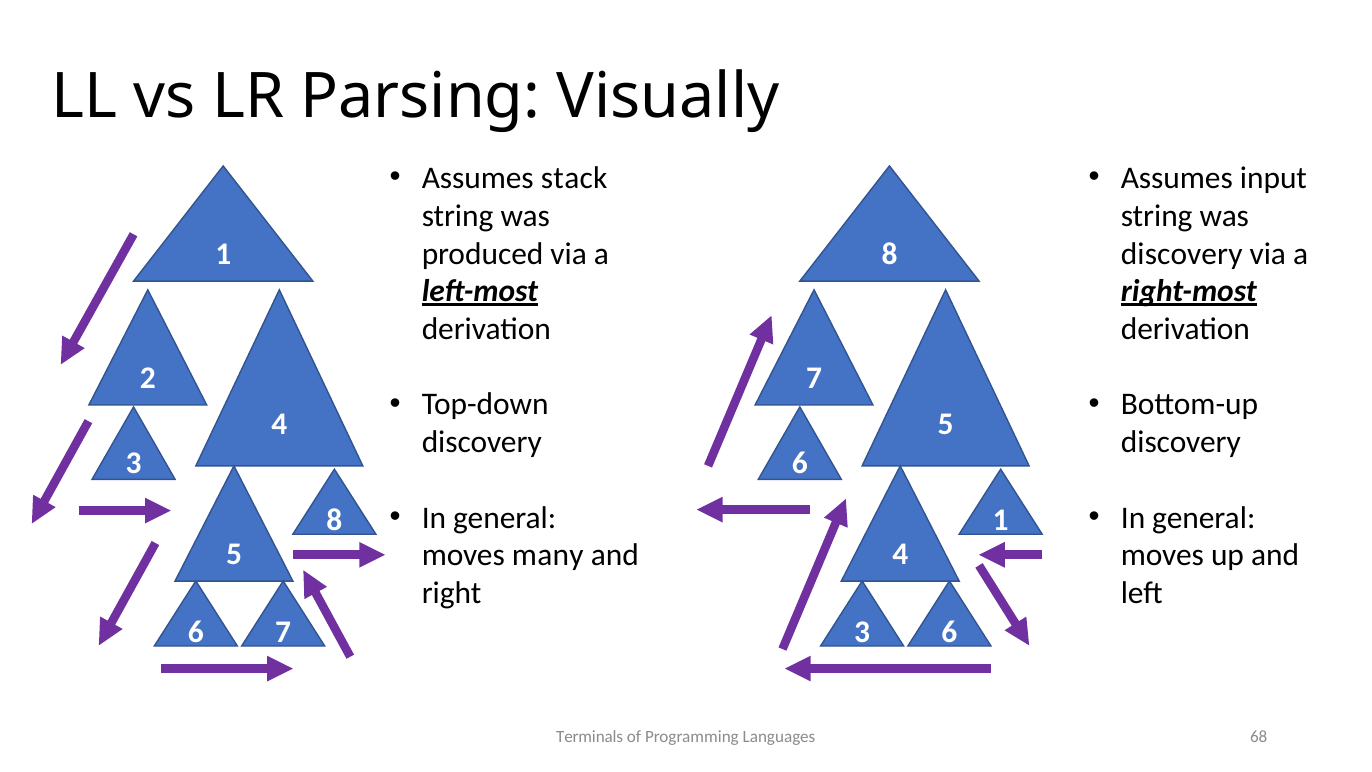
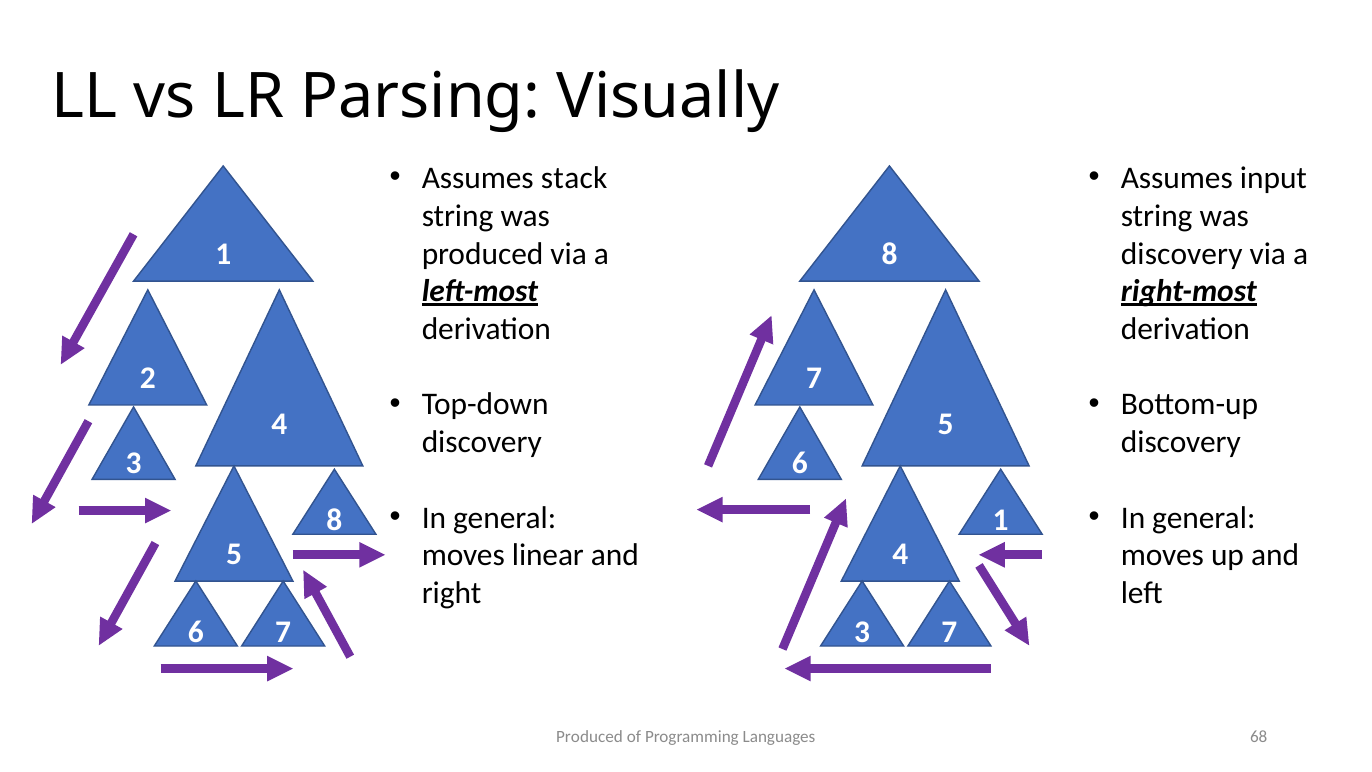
many: many -> linear (548, 555)
3 6: 6 -> 7 (949, 632)
Terminals: Terminals -> Produced (590, 737)
